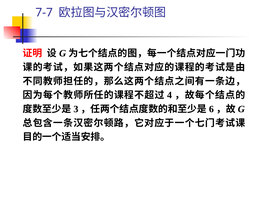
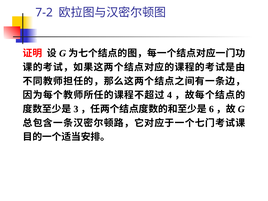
7-7: 7-7 -> 7-2 (44, 13)
